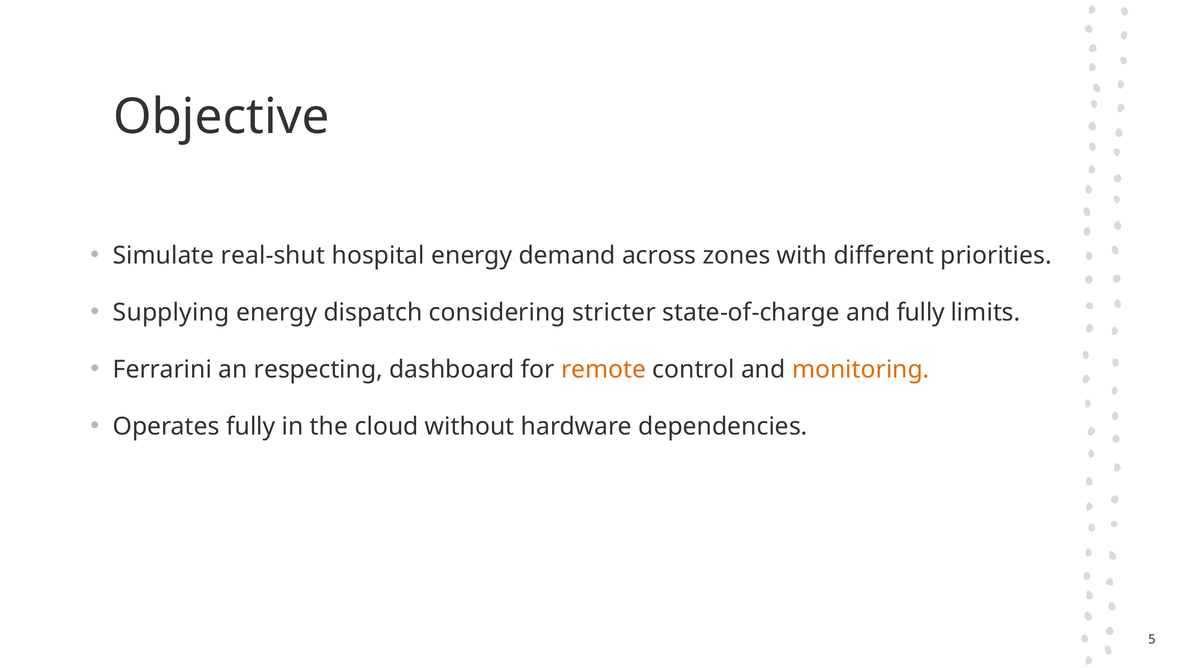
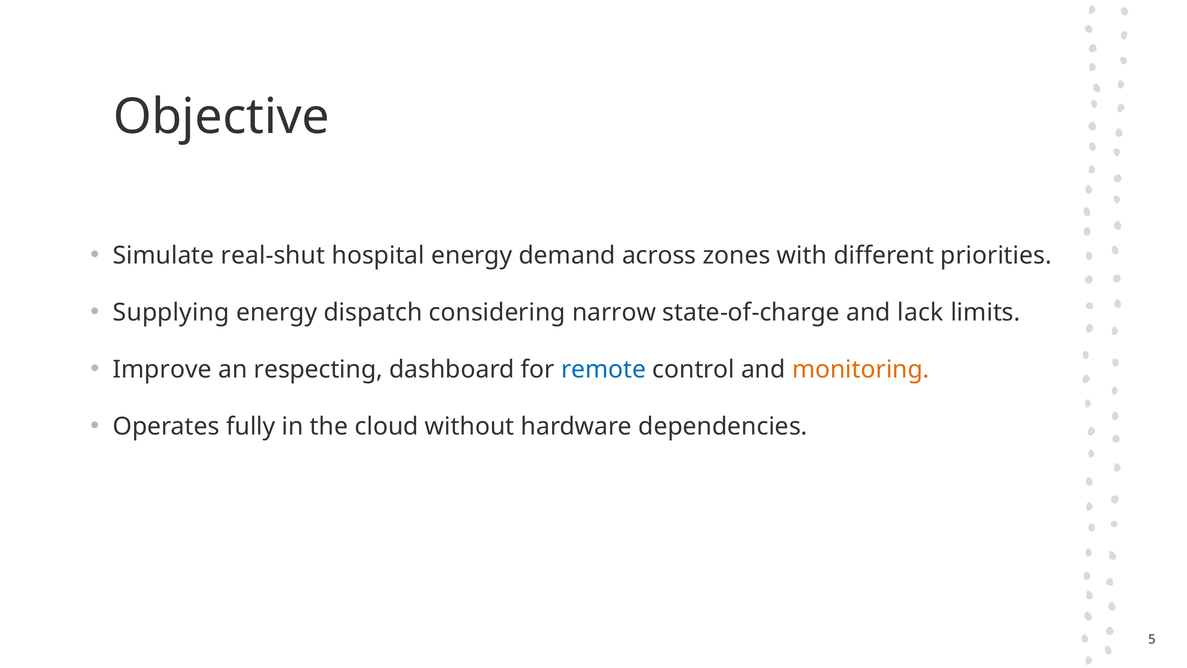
stricter: stricter -> narrow (614, 313)
and fully: fully -> lack (920, 313)
Ferrarini: Ferrarini -> Improve (162, 369)
remote colour: orange -> blue (604, 369)
